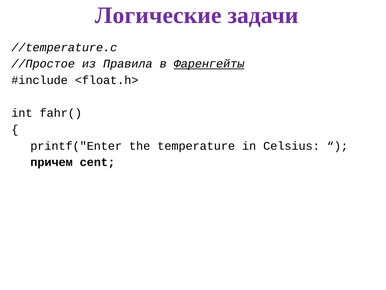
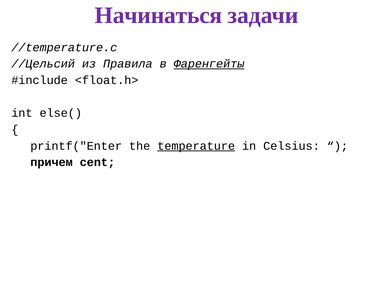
Логические: Логические -> Начинаться (158, 15)
//Простое: //Простое -> //Цельсий (43, 64)
fahr(: fahr( -> else( (61, 113)
temperature underline: none -> present (196, 146)
